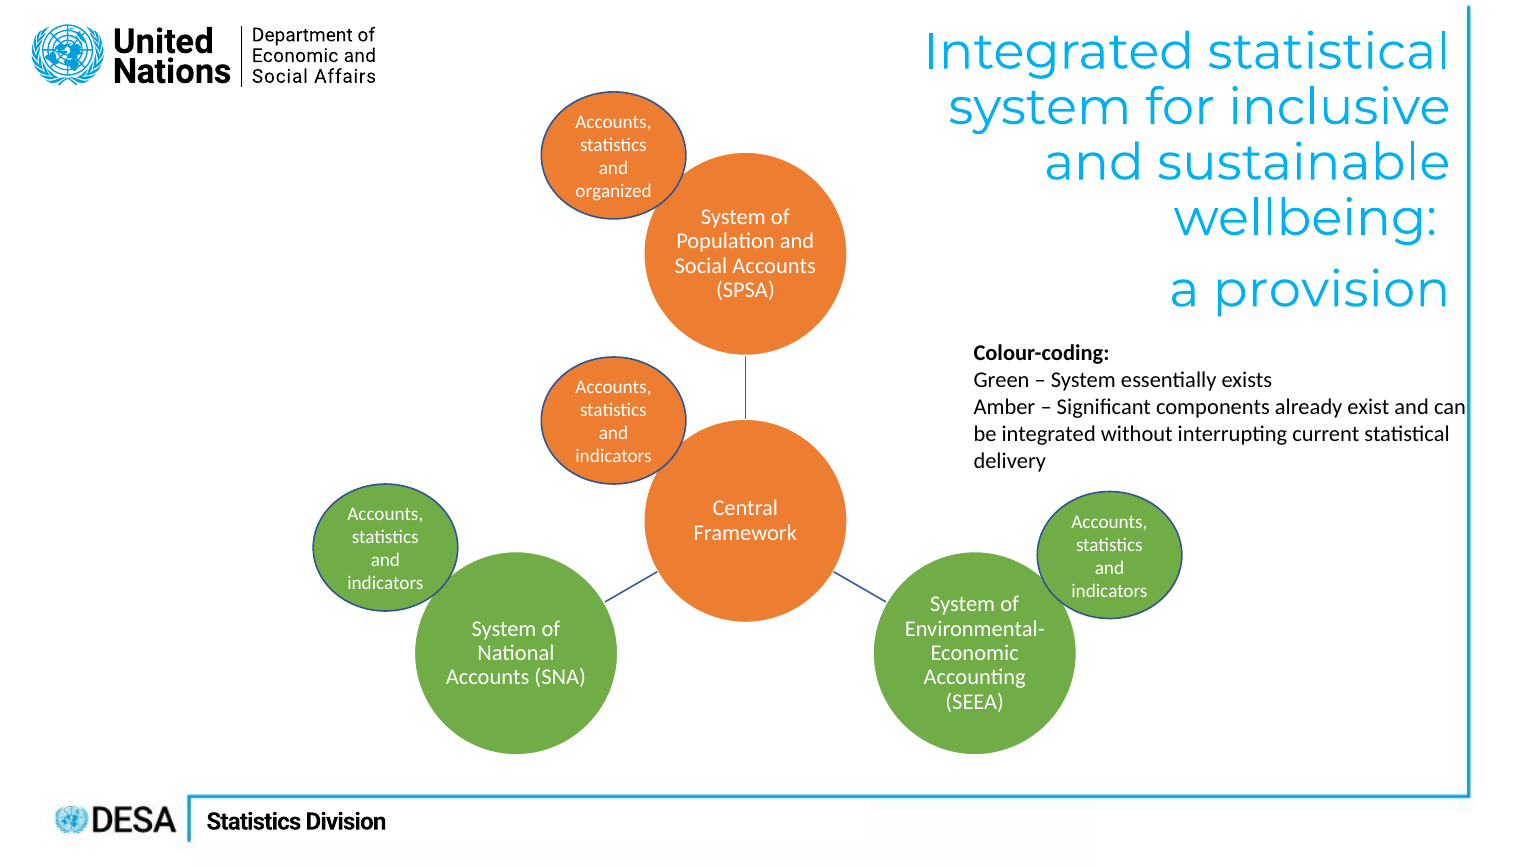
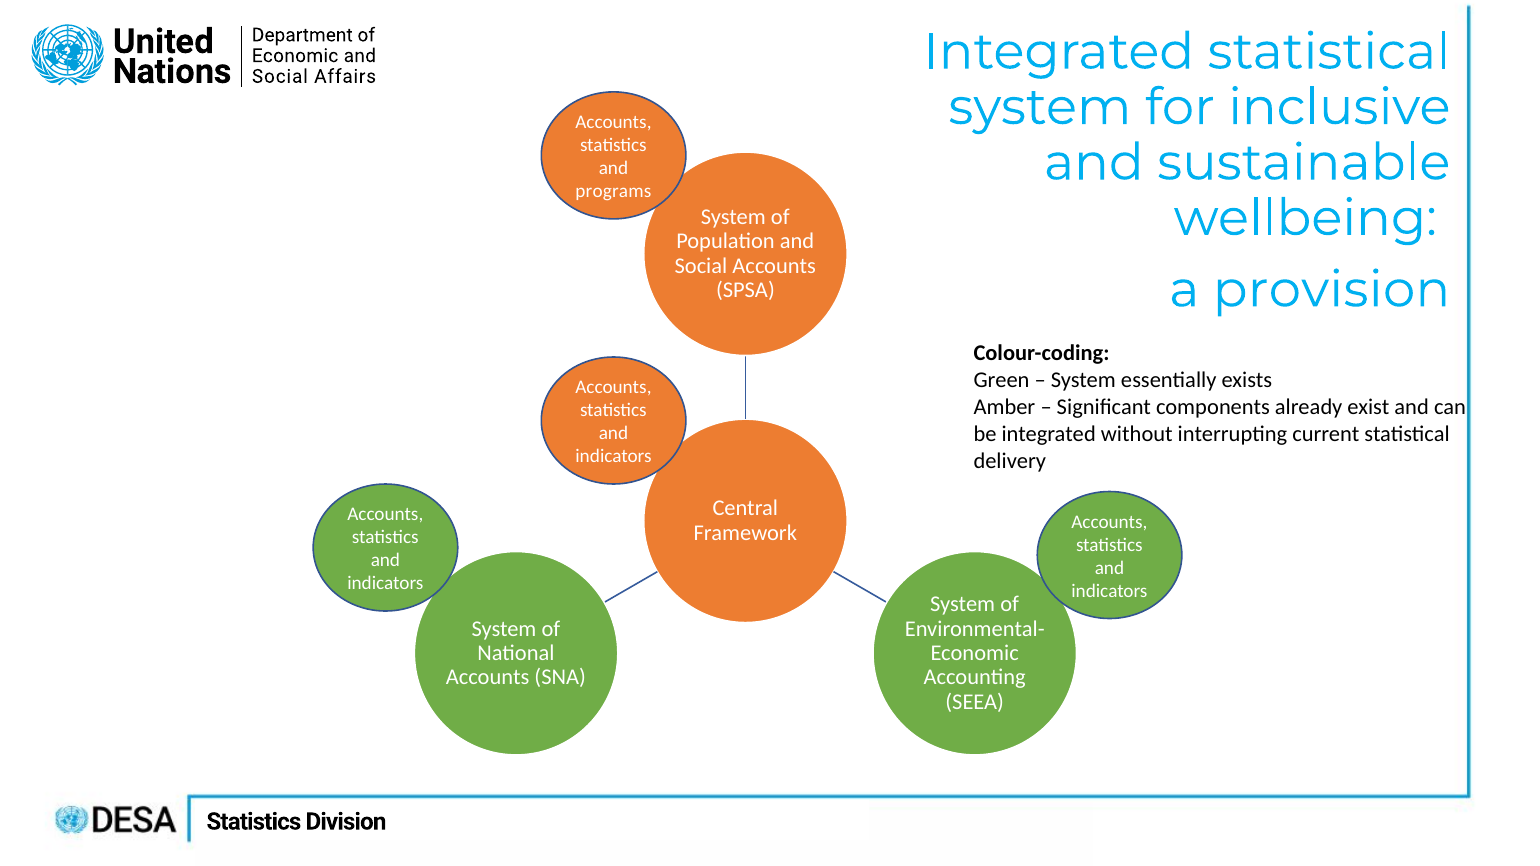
organized: organized -> programs (613, 191)
